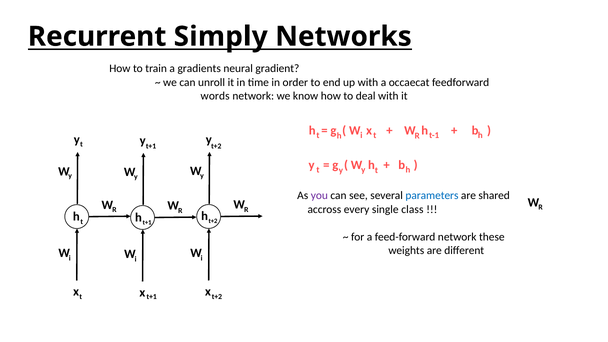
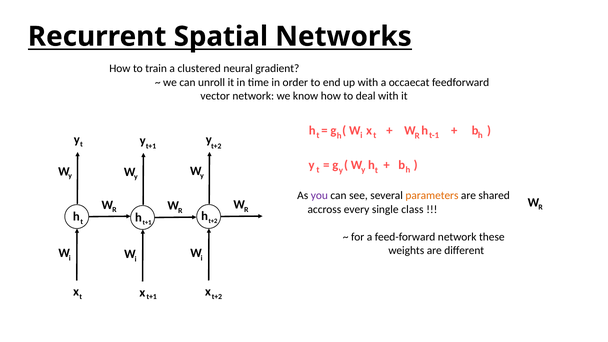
Simply: Simply -> Spatial (221, 37)
gradients: gradients -> clustered (199, 69)
words: words -> vector (215, 96)
parameters colour: blue -> orange (432, 196)
